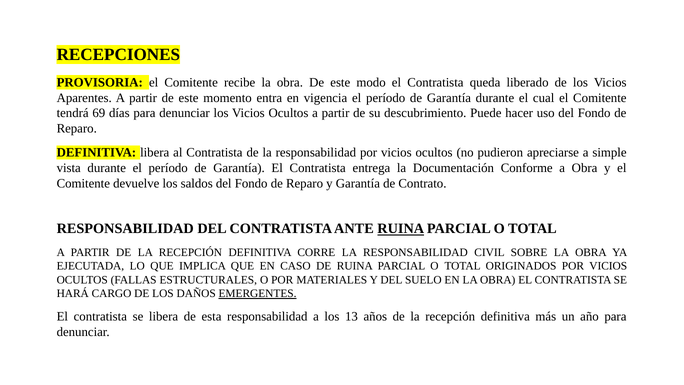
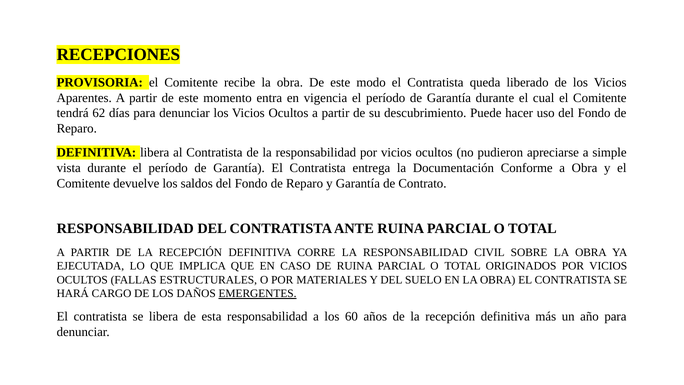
69: 69 -> 62 (99, 113)
RUINA underline: present -> none (401, 229)
13: 13 -> 60 (351, 317)
